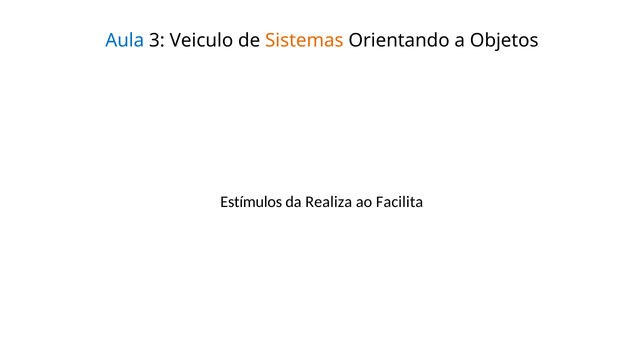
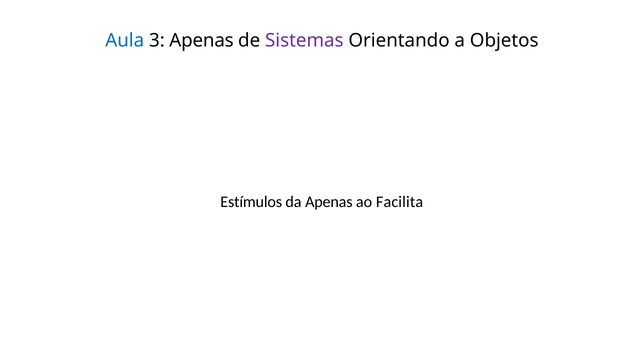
3 Veiculo: Veiculo -> Apenas (202, 40)
Sistemas colour: orange -> purple (304, 40)
da Realiza: Realiza -> Apenas (329, 201)
